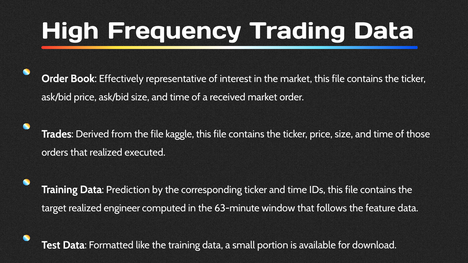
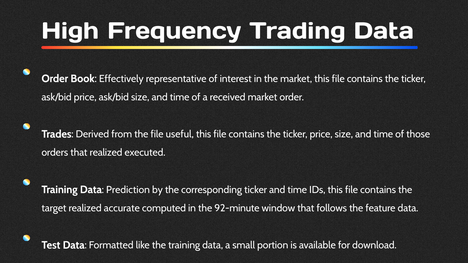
kaggle: kaggle -> useful (180, 134)
engineer: engineer -> accurate (122, 208)
63-minute: 63-minute -> 92-minute (237, 208)
